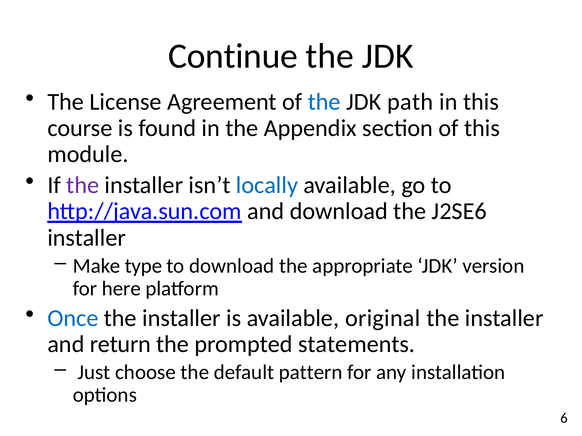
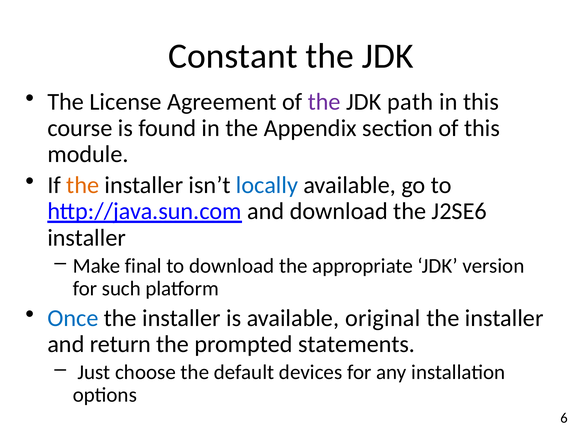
Continue: Continue -> Constant (233, 56)
the colour: blue -> purple (324, 102)
the colour: purple -> orange (83, 185)
type: type -> final (143, 266)
here: here -> such (121, 289)
pattern: pattern -> devices (311, 373)
